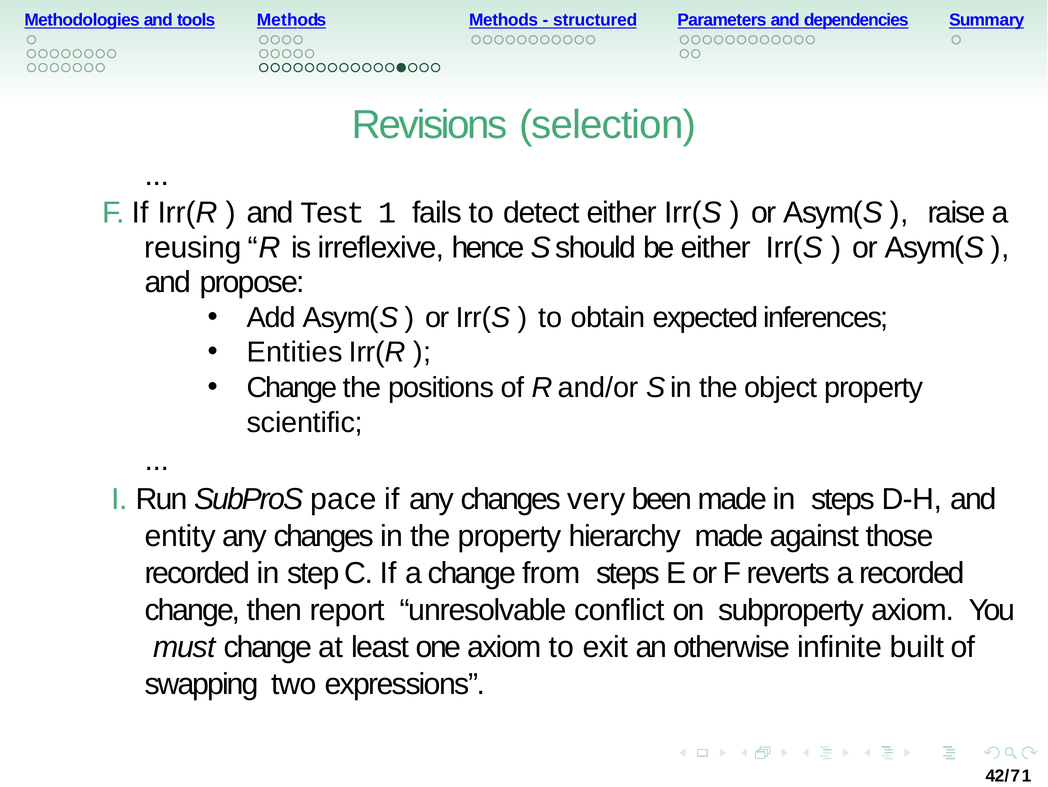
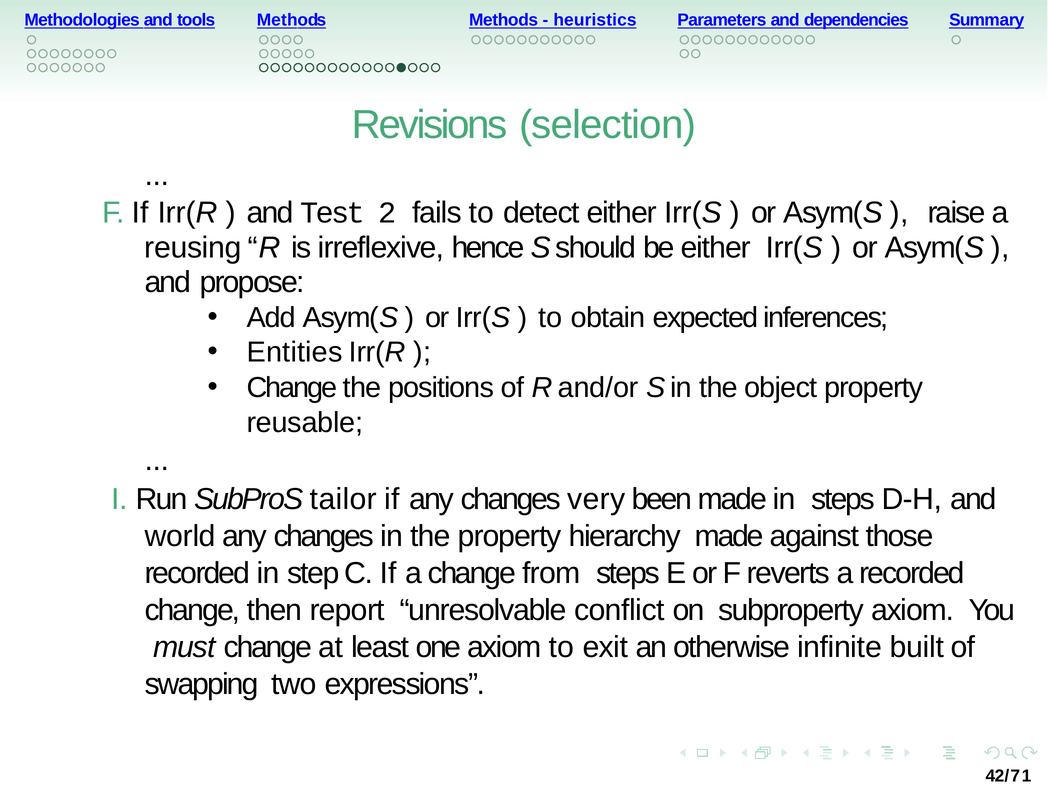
structured: structured -> heuristics (595, 20)
1: 1 -> 2 (388, 213)
scientific: scientific -> reusable (305, 422)
pace: pace -> tailor (343, 499)
entity: entity -> world (180, 536)
